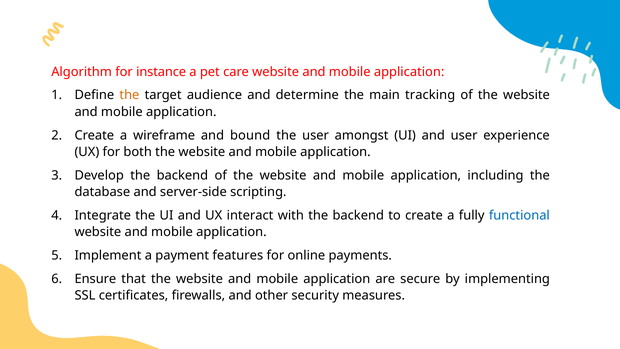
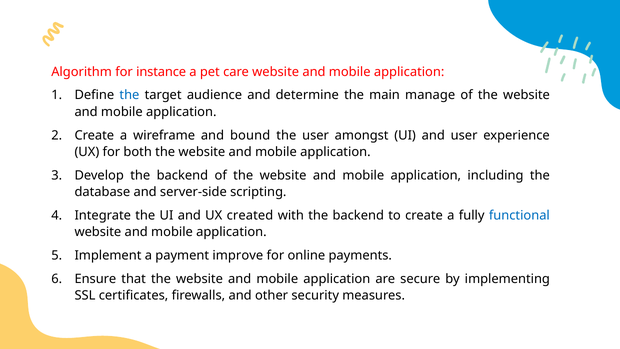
the colour: orange -> blue (129, 95)
tracking: tracking -> manage (430, 95)
interact: interact -> created (250, 215)
features: features -> improve (238, 255)
